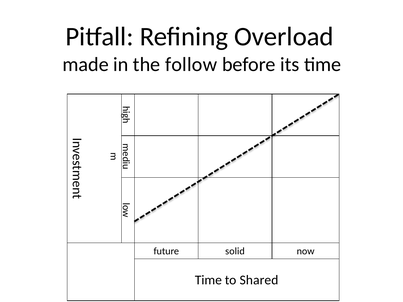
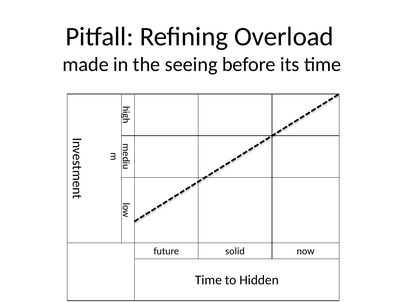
follow: follow -> seeing (191, 64)
Shared: Shared -> Hidden (259, 280)
